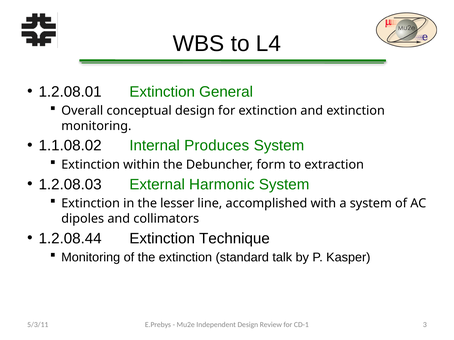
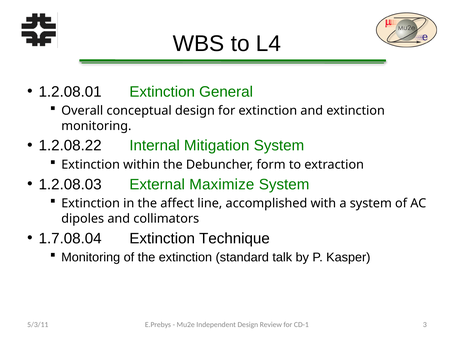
1.1.08.02: 1.1.08.02 -> 1.2.08.22 (70, 146)
Produces: Produces -> Mitigation (217, 146)
Harmonic: Harmonic -> Maximize (222, 185)
lesser: lesser -> affect (177, 204)
1.2.08.44: 1.2.08.44 -> 1.7.08.04 (70, 239)
